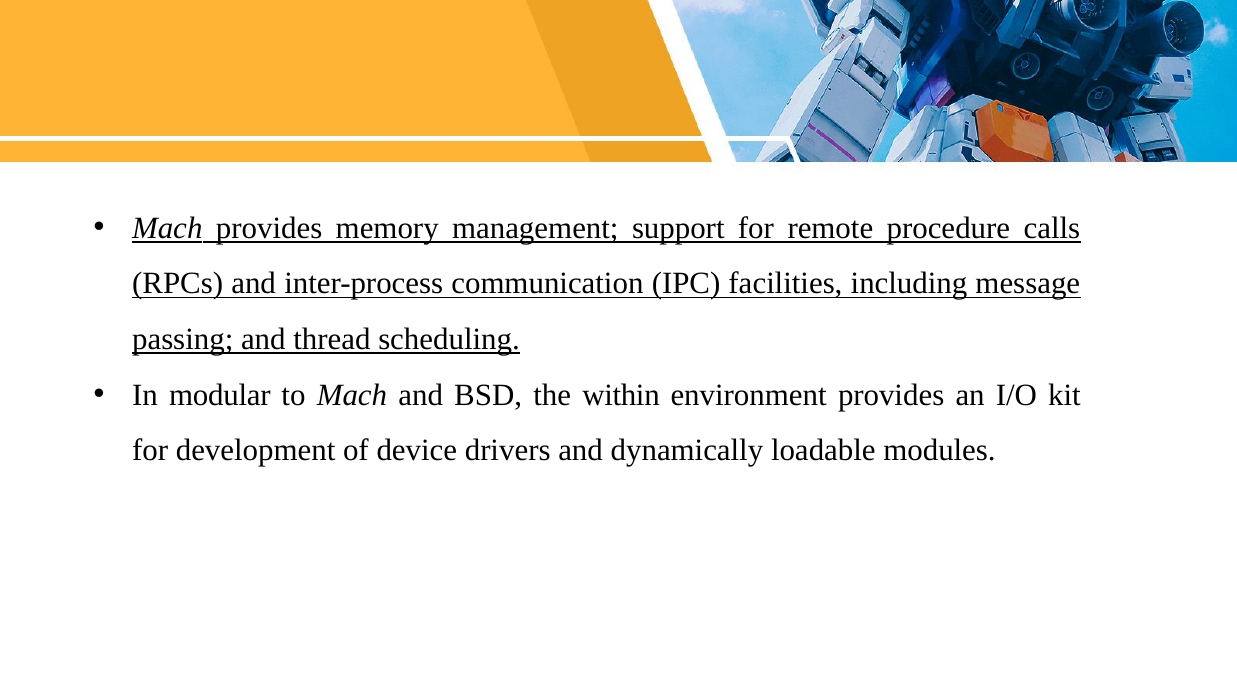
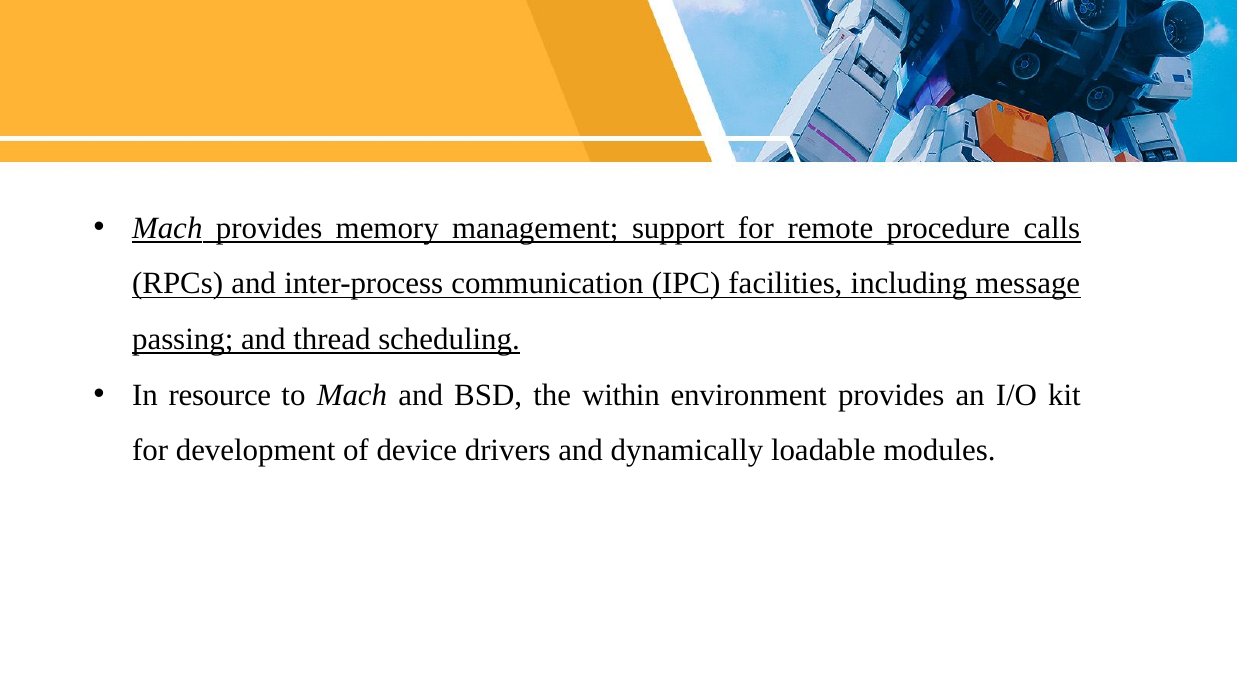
modular: modular -> resource (220, 395)
